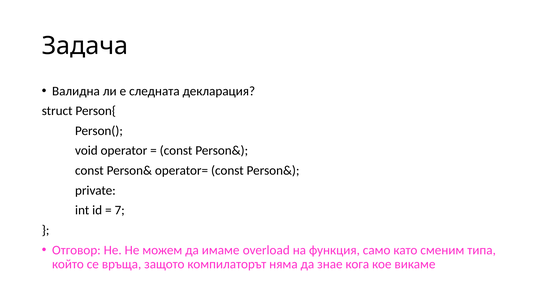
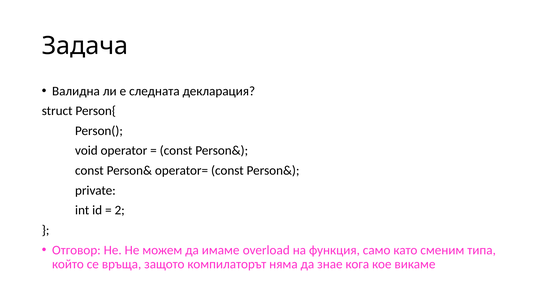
7: 7 -> 2 (120, 210)
